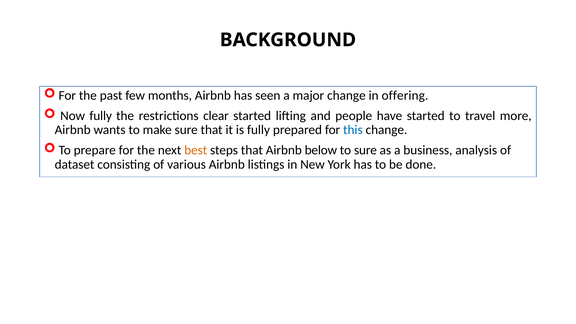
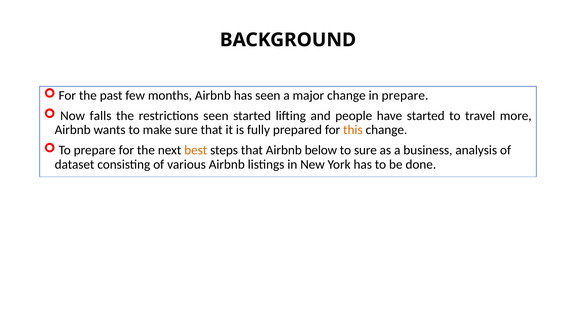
in offering: offering -> prepare (405, 95)
Now fully: fully -> falls (101, 116)
restrictions clear: clear -> seen (216, 116)
this colour: blue -> orange (353, 130)
